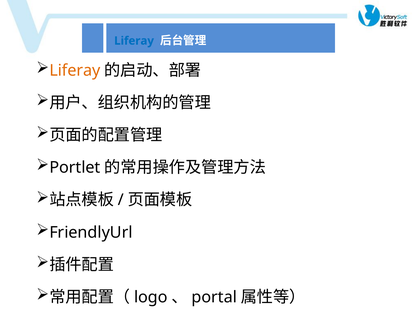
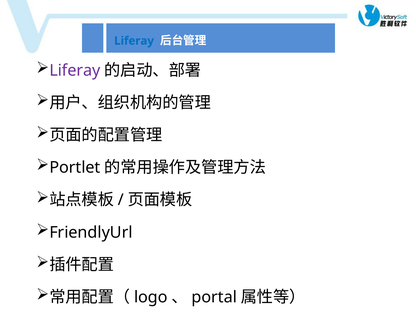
Liferay colour: orange -> purple (75, 70)
